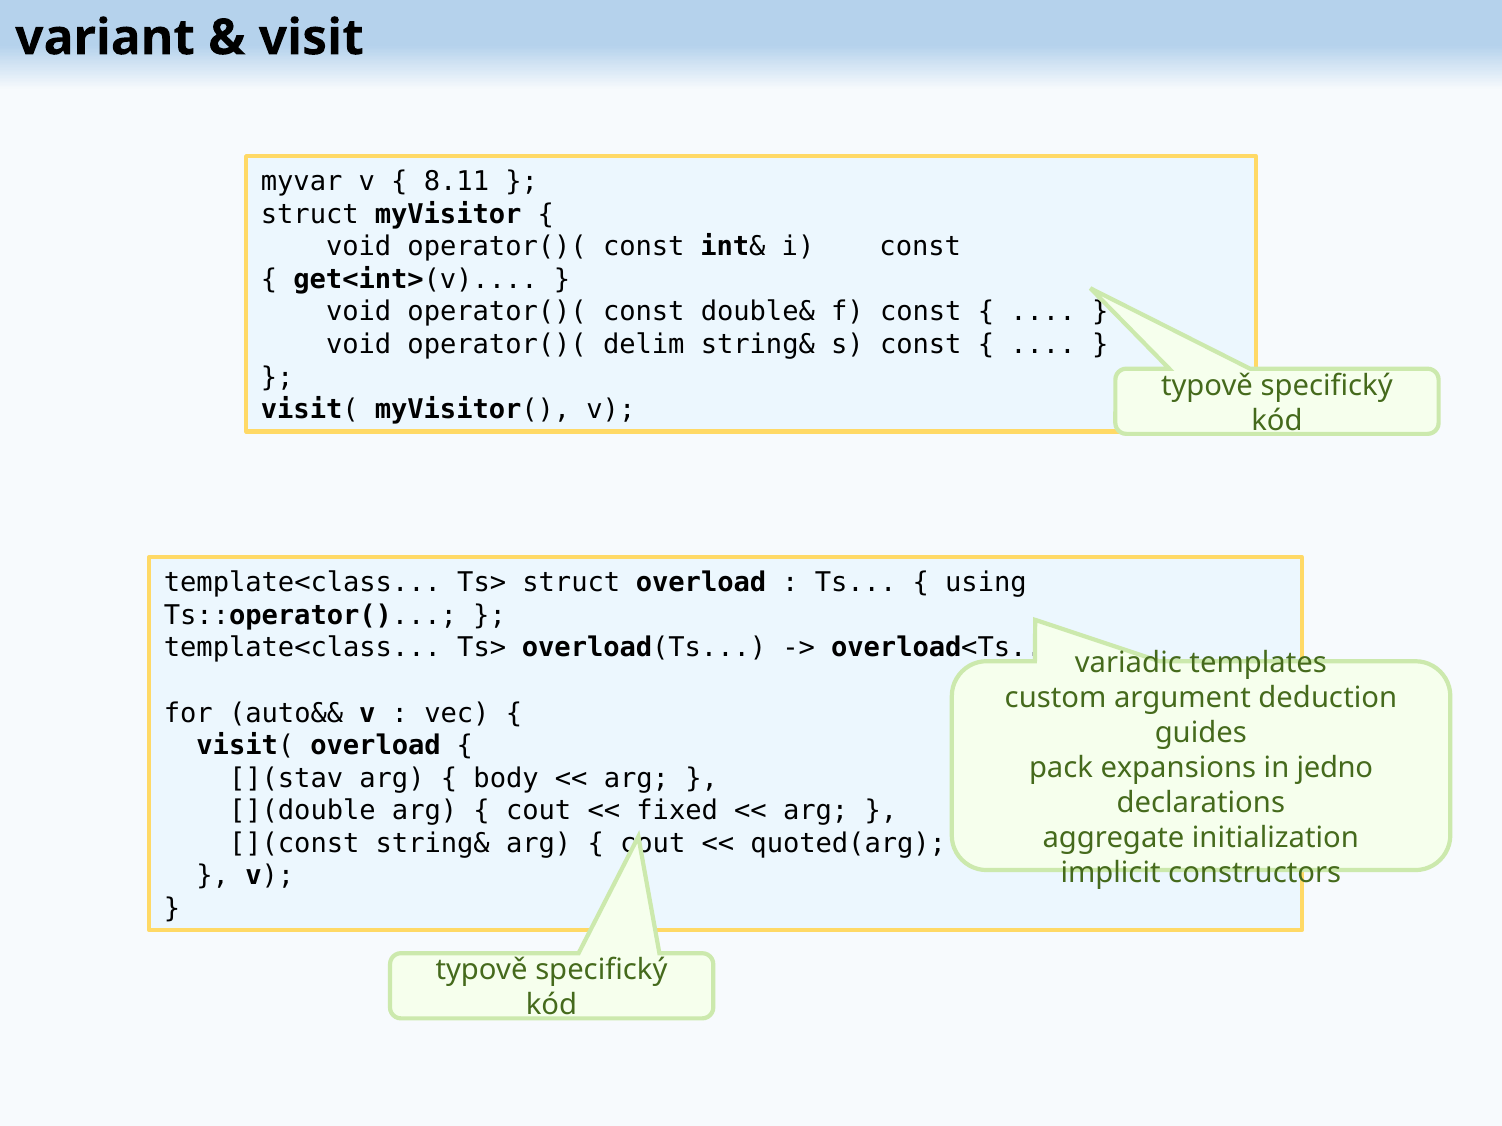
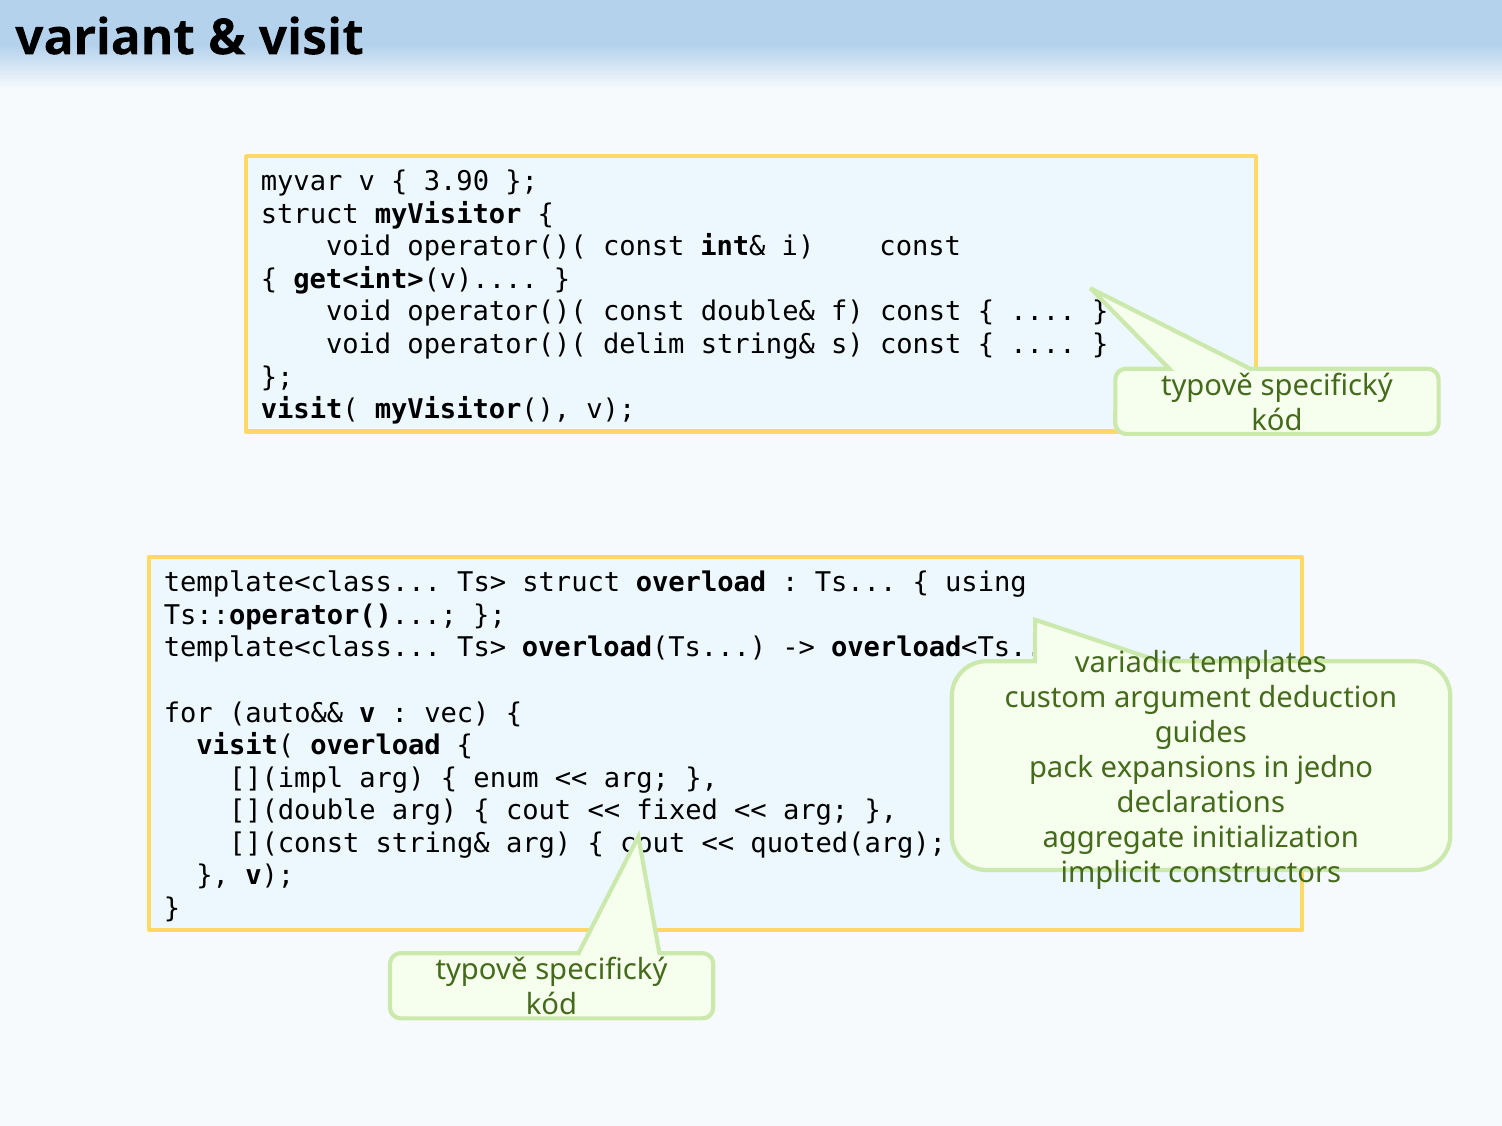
8.11: 8.11 -> 3.90 (456, 182)
](stav: ](stav -> ](impl (286, 779)
body: body -> enum (506, 779)
